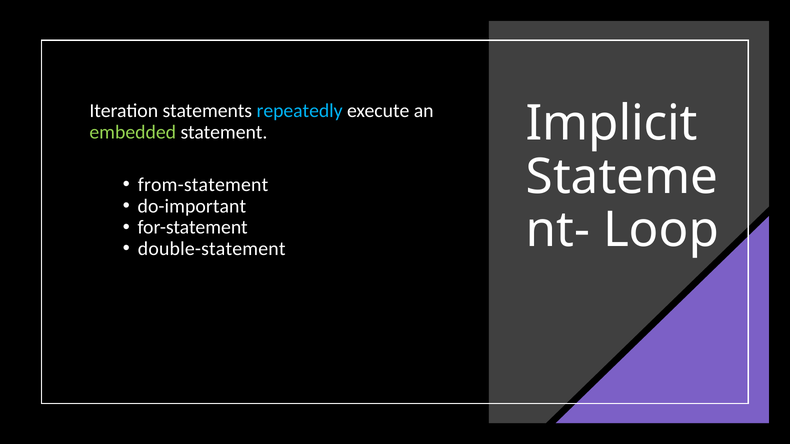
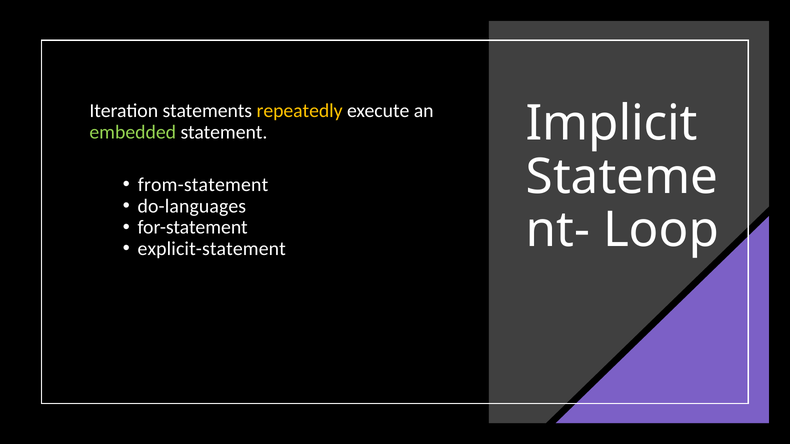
repeatedly colour: light blue -> yellow (300, 111)
do-important: do-important -> do-languages (192, 206)
double-statement: double-statement -> explicit-statement (212, 249)
